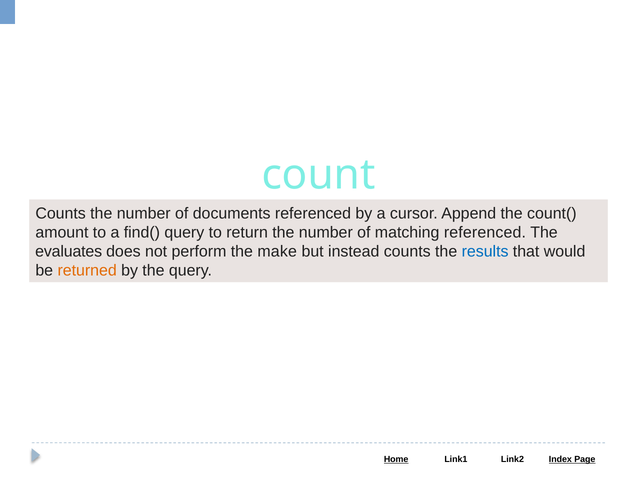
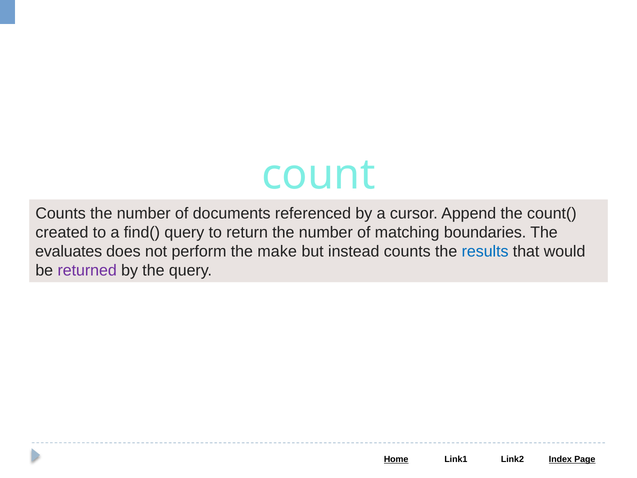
amount: amount -> created (62, 232)
matching referenced: referenced -> boundaries (485, 232)
returned colour: orange -> purple (87, 270)
